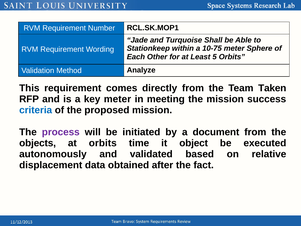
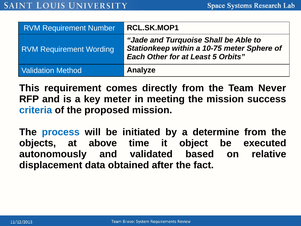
Taken: Taken -> Never (272, 88)
process colour: purple -> blue (61, 132)
document: document -> determine (216, 132)
at orbits: orbits -> above (103, 143)
